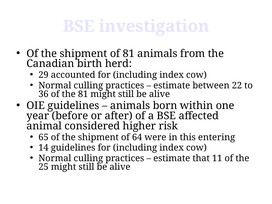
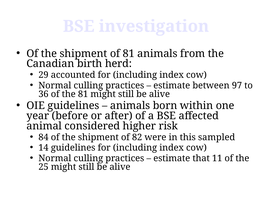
22: 22 -> 97 (237, 85)
65: 65 -> 84 (43, 137)
64: 64 -> 82 (137, 137)
entering: entering -> sampled (217, 137)
